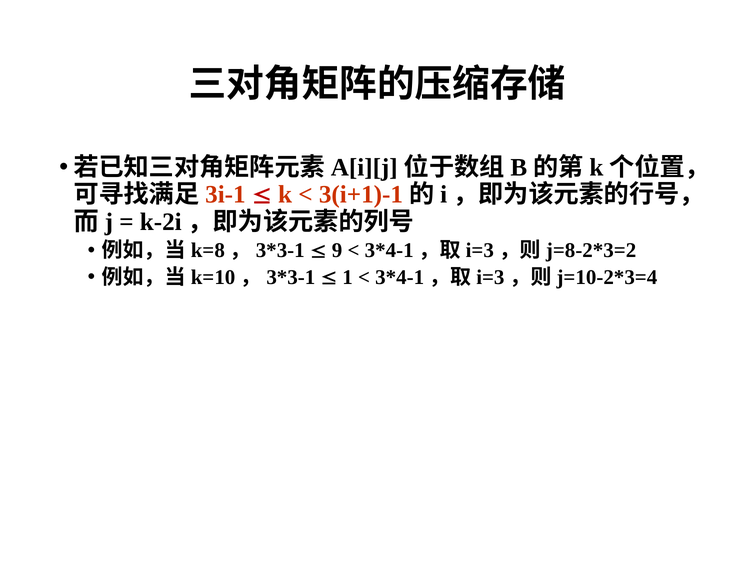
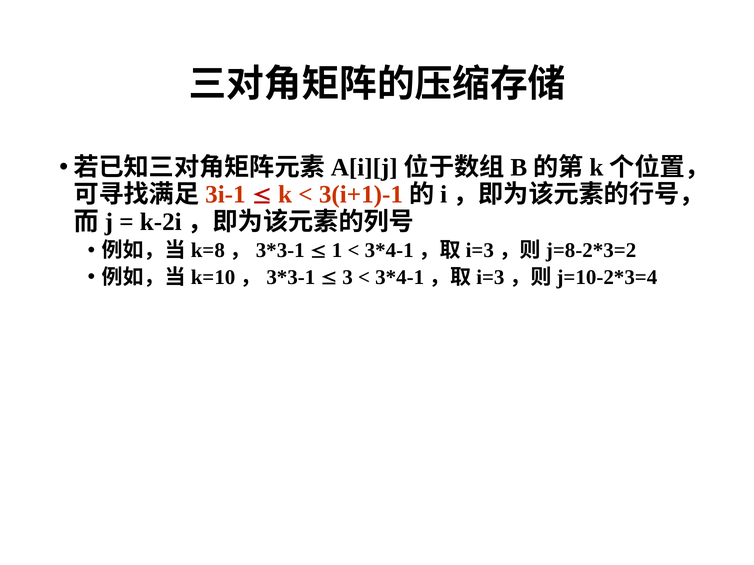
9: 9 -> 1 (337, 251)
1: 1 -> 3 (348, 277)
